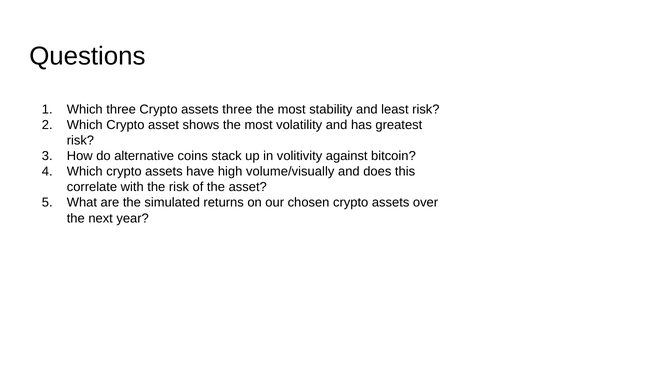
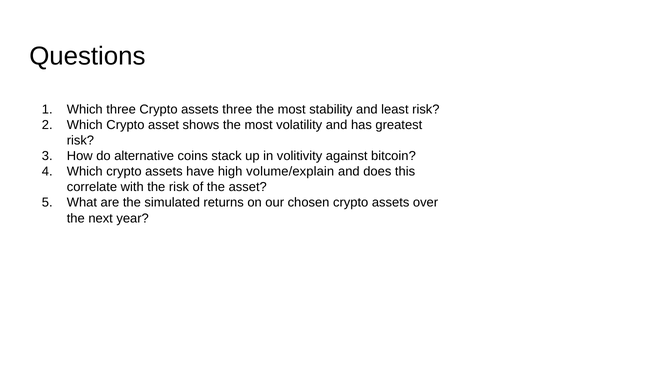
volume/visually: volume/visually -> volume/explain (290, 172)
